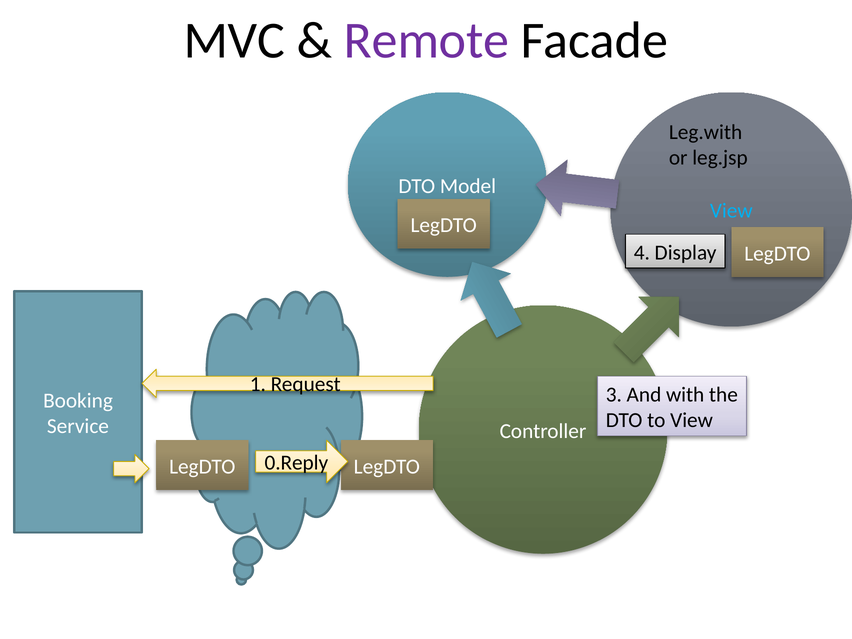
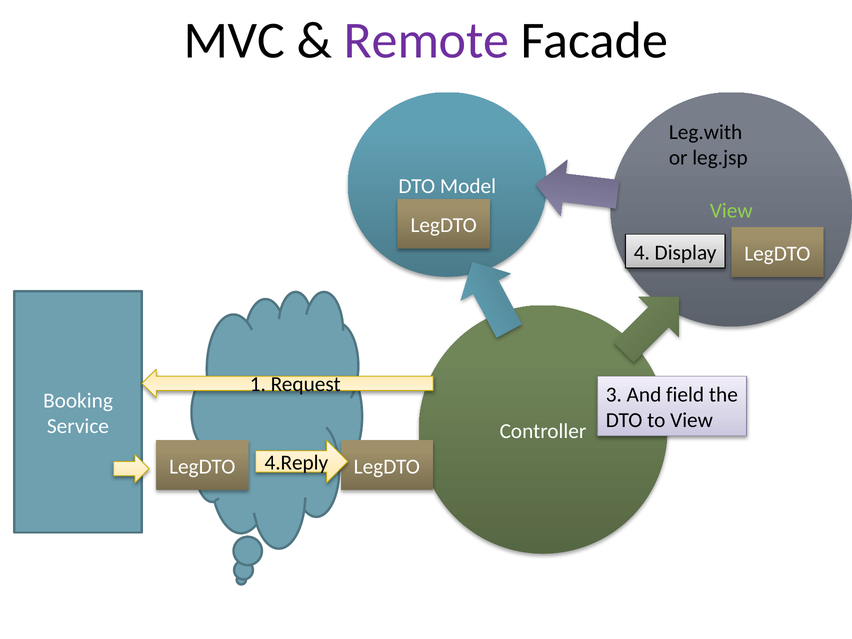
View colour: light blue -> light green (731, 211)
with: with -> field (685, 395)
0.Reply: 0.Reply -> 4.Reply (296, 463)
